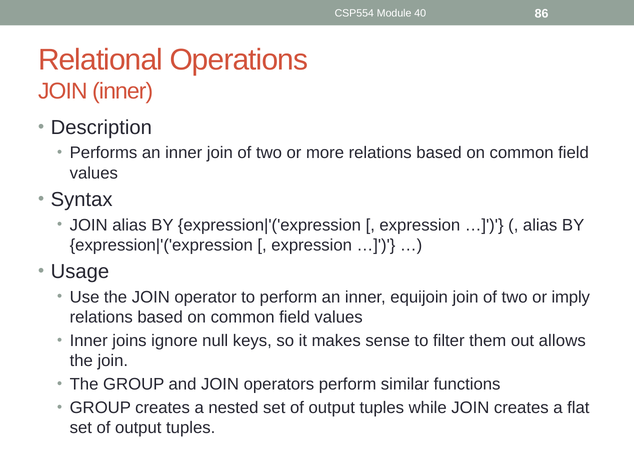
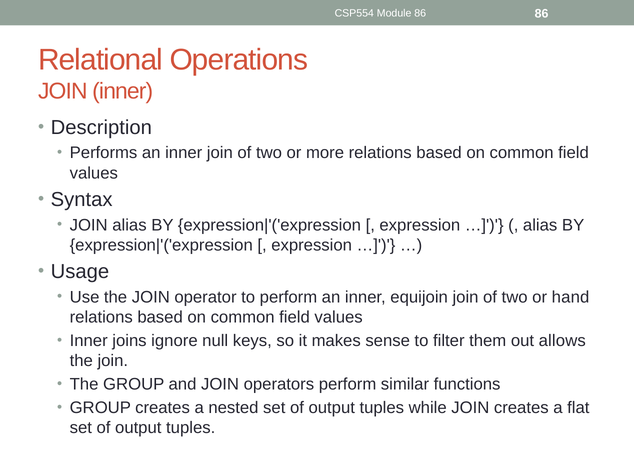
Module 40: 40 -> 86 (420, 13)
imply: imply -> hand (571, 297)
